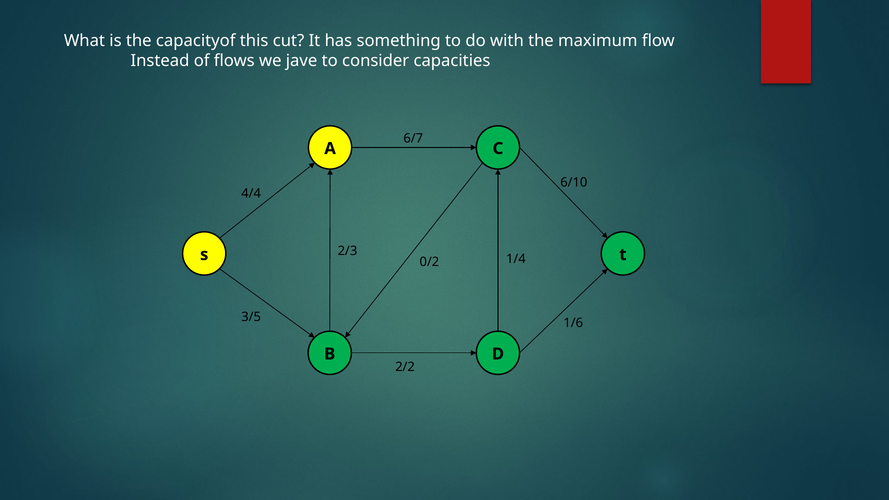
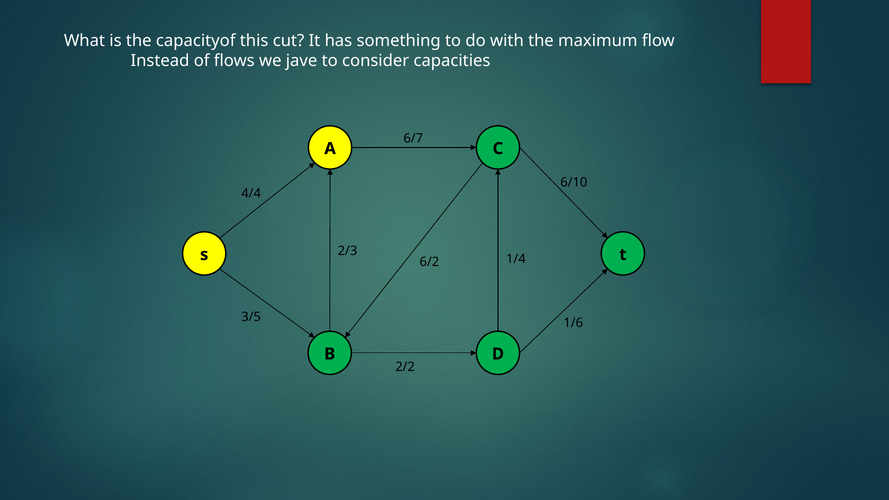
0/2: 0/2 -> 6/2 (429, 262)
